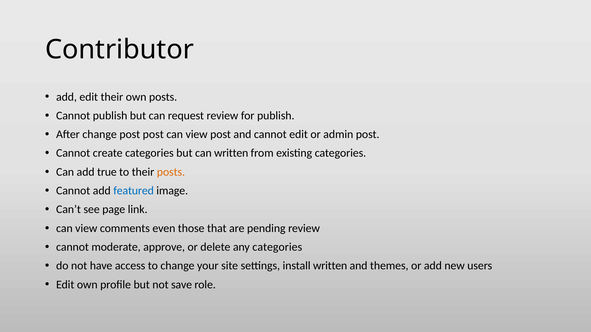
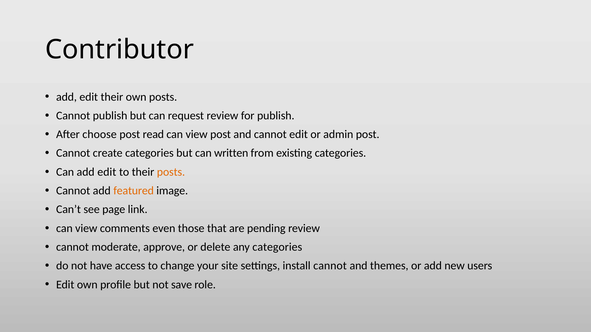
After change: change -> choose (100, 135)
post post: post -> read (153, 135)
Can add true: true -> edit (107, 172)
featured colour: blue -> orange (134, 191)
install written: written -> cannot (330, 266)
